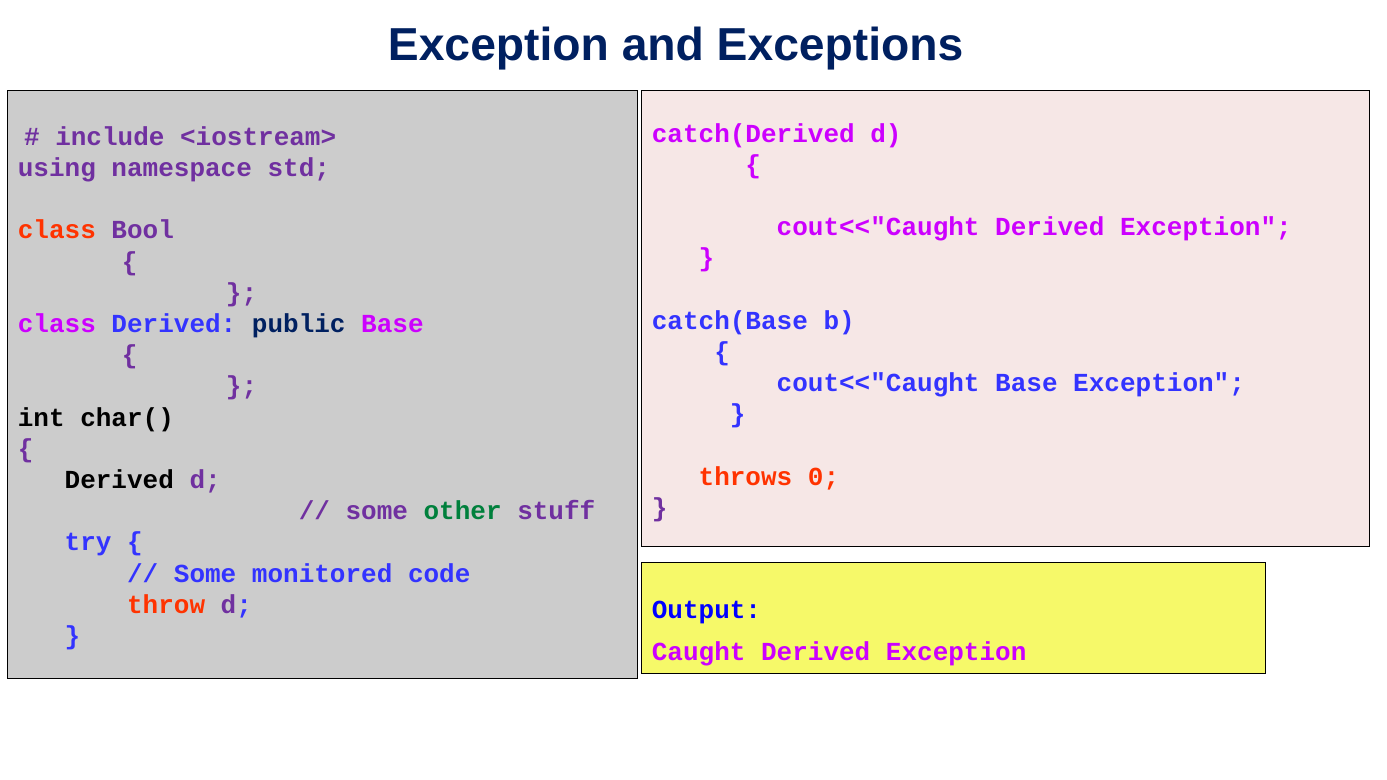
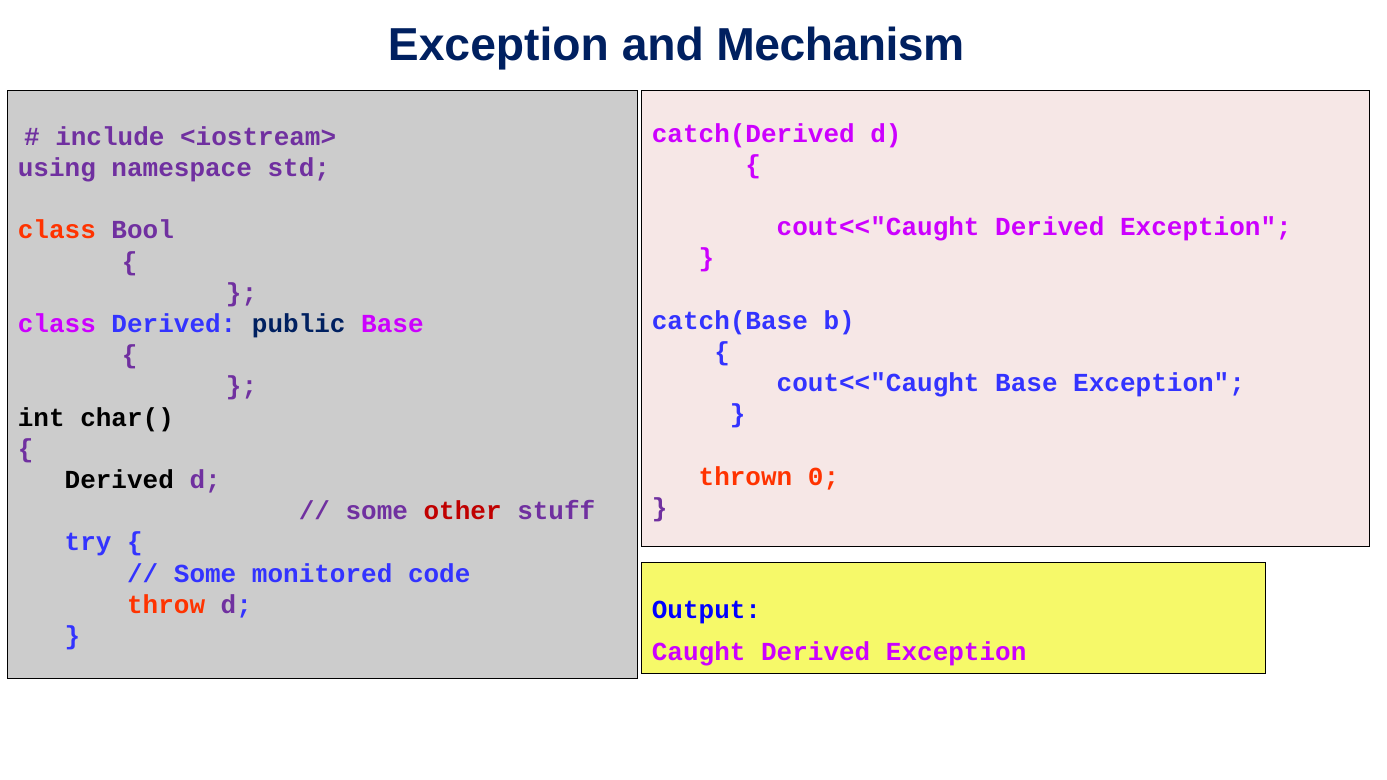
Exceptions: Exceptions -> Mechanism (840, 45)
throws: throws -> thrown (745, 477)
other colour: green -> red (463, 511)
